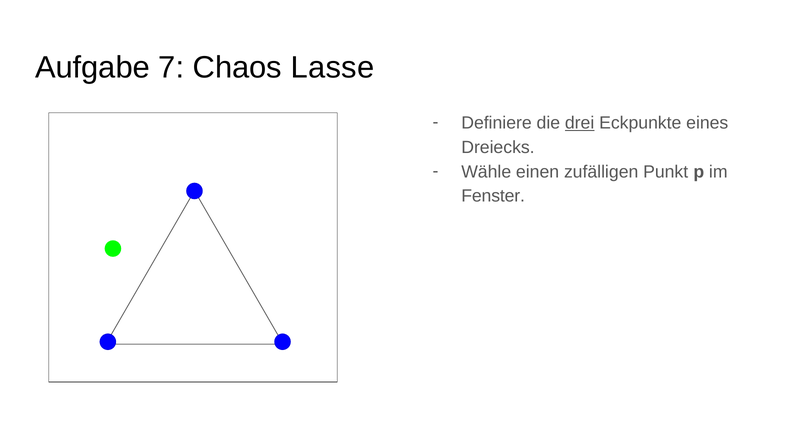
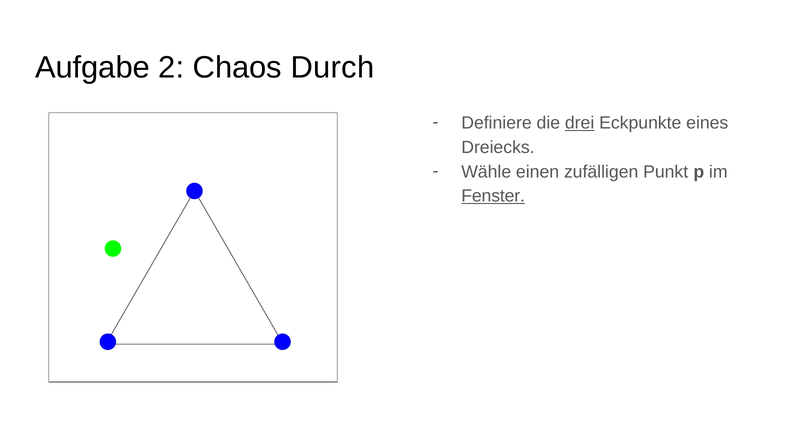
7: 7 -> 2 (171, 67)
Lasse: Lasse -> Durch (332, 67)
Fenster underline: none -> present (493, 196)
